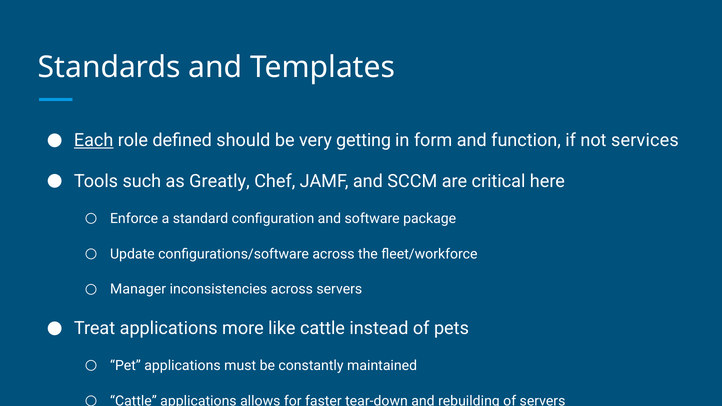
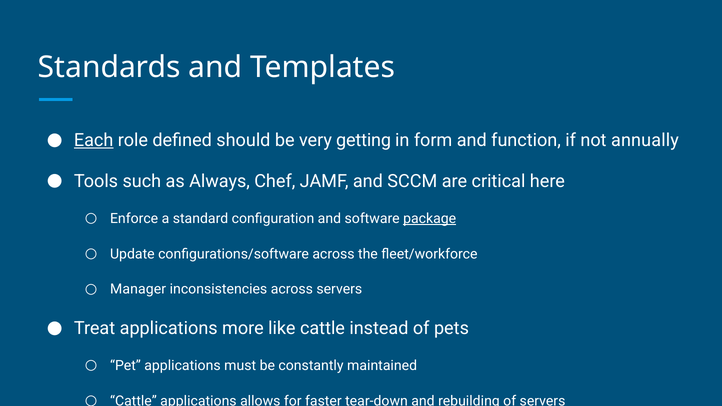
services: services -> annually (645, 140)
as Greatly: Greatly -> Always (220, 181)
package underline: none -> present (430, 219)
